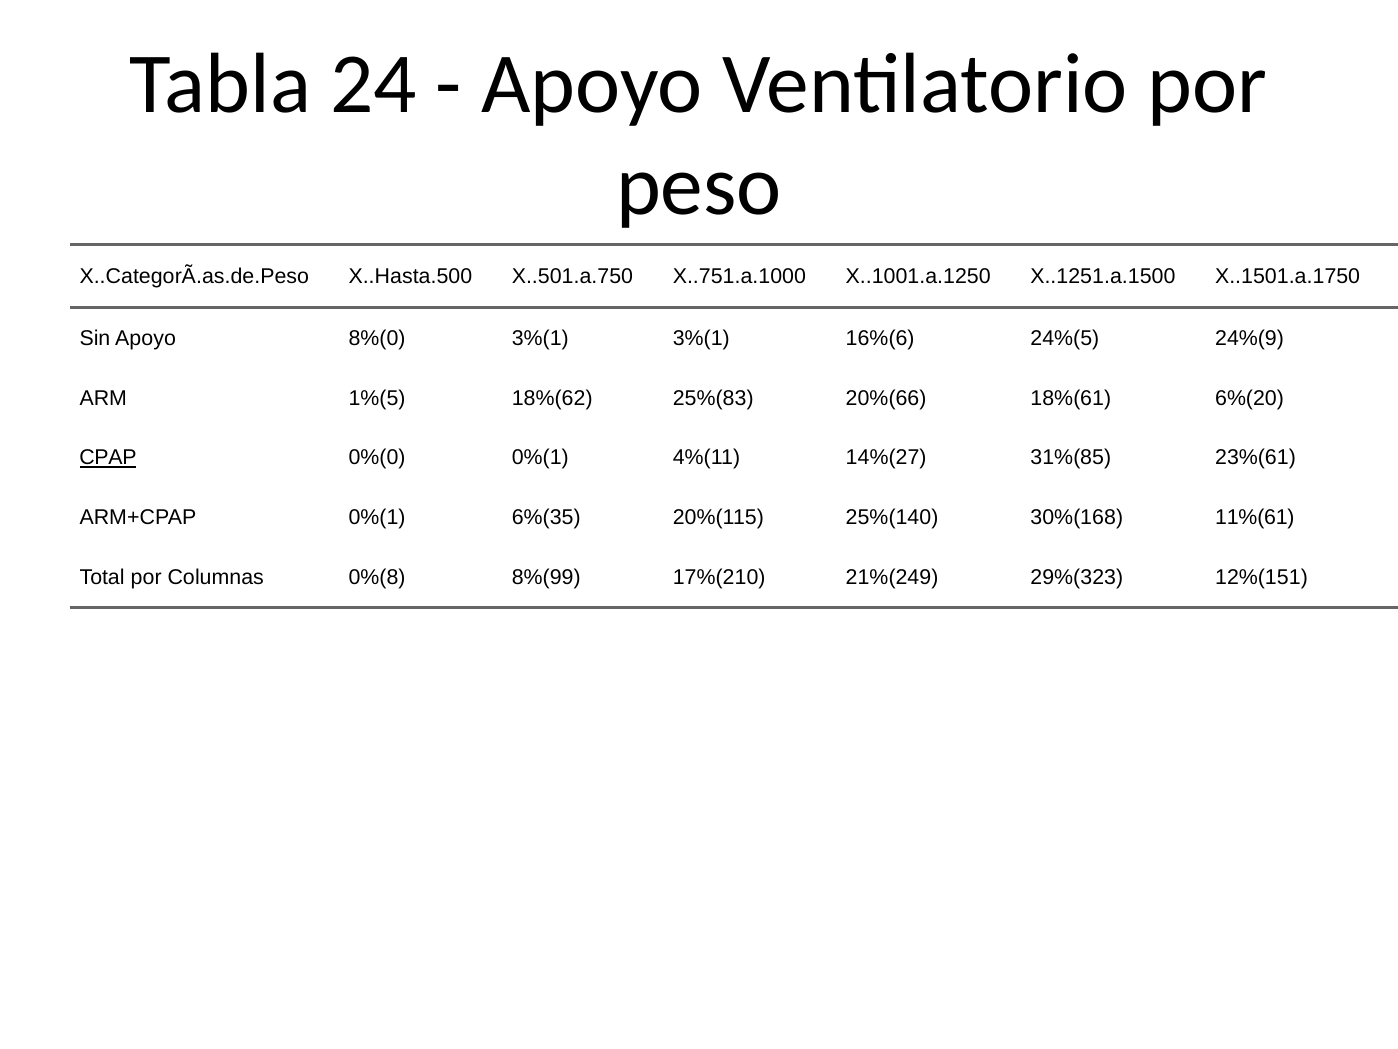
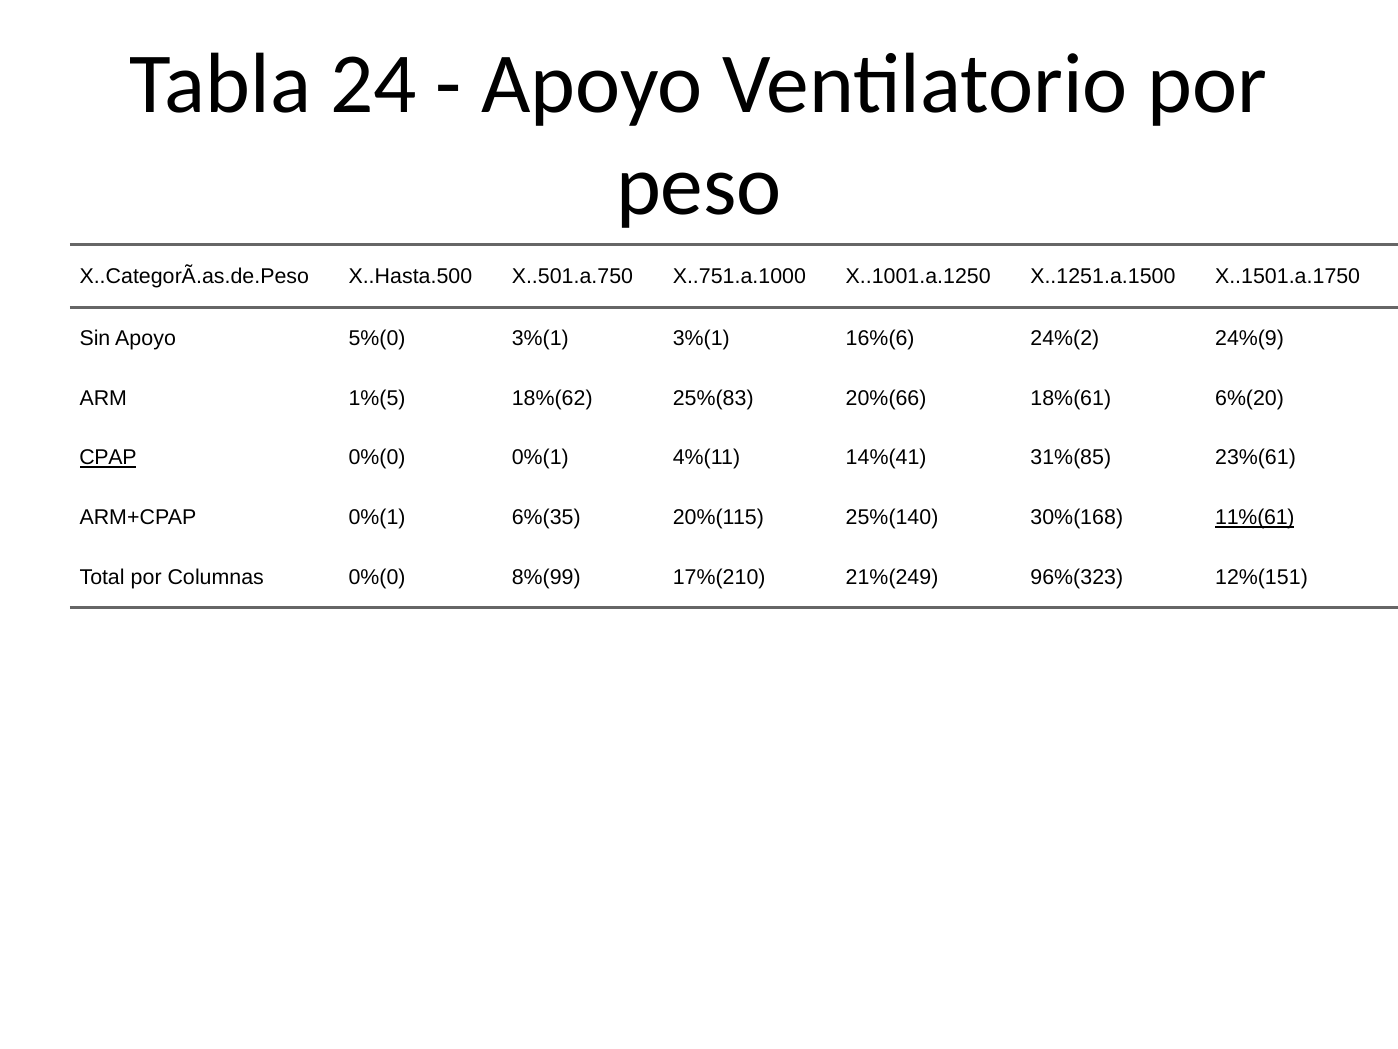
8%(0: 8%(0 -> 5%(0 (377, 338)
24%(5: 24%(5 -> 24%(2 (1065, 338)
14%(27: 14%(27 -> 14%(41 (886, 458)
11%(61 underline: none -> present (1255, 518)
Columnas 0%(8: 0%(8 -> 0%(0 (377, 577)
29%(323: 29%(323 -> 96%(323 (1077, 577)
